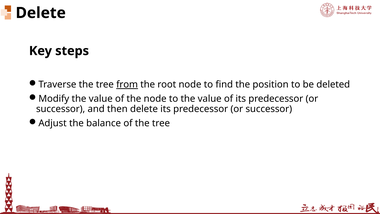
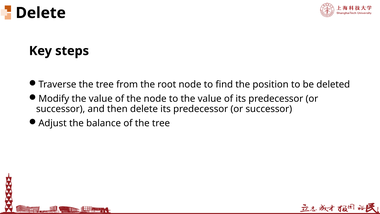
from underline: present -> none (127, 84)
